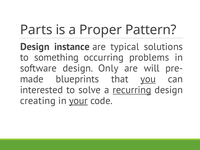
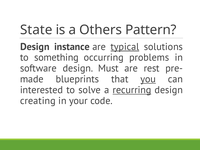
Parts: Parts -> State (36, 30)
Proper: Proper -> Others (101, 30)
typical underline: none -> present (125, 47)
Only: Only -> Must (108, 68)
will: will -> rest (152, 68)
your underline: present -> none (78, 101)
